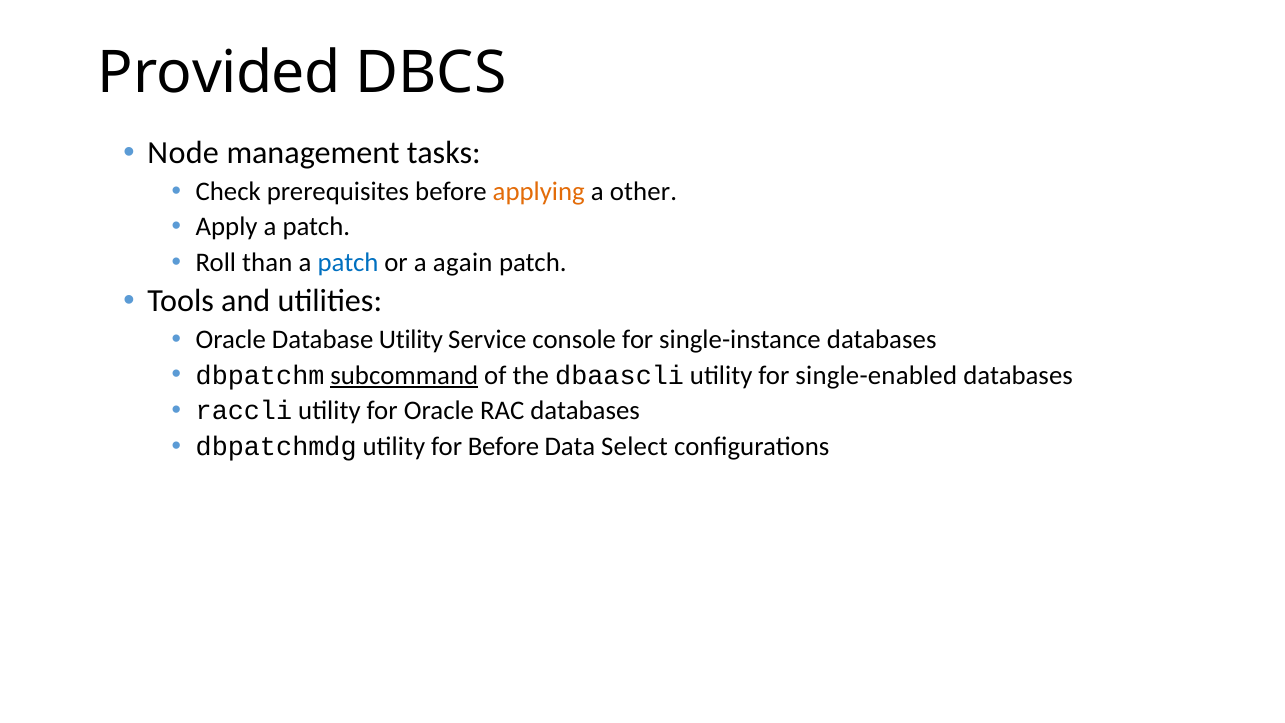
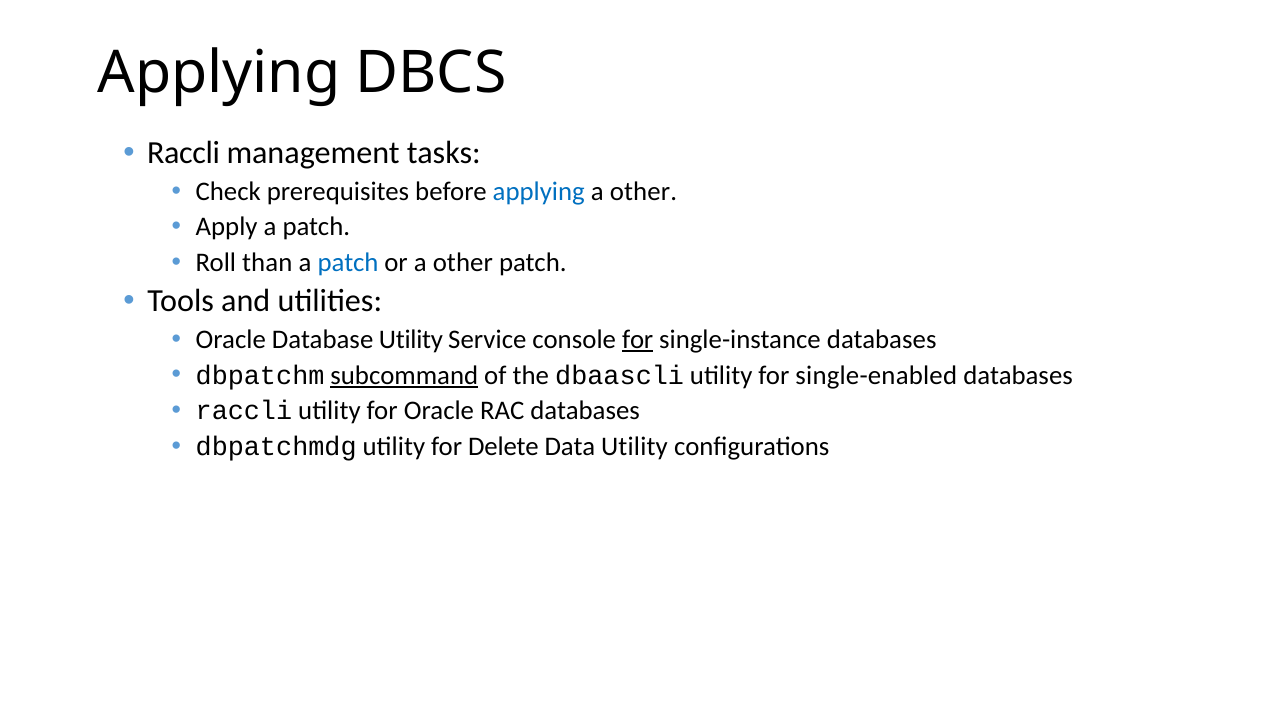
Provided: Provided -> Applying (219, 73)
Node: Node -> Raccli (184, 153)
applying colour: orange -> blue (539, 191)
or a again: again -> other (463, 263)
for underline: none -> present (638, 340)
for Before: Before -> Delete (503, 446)
Data Select: Select -> Utility (634, 446)
